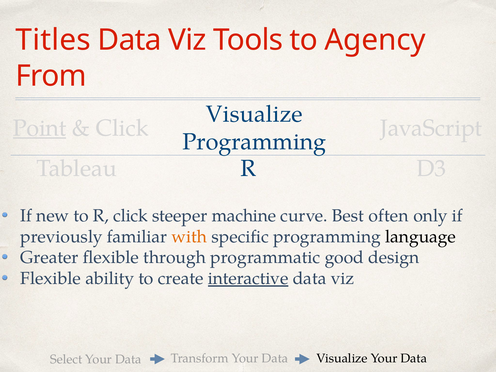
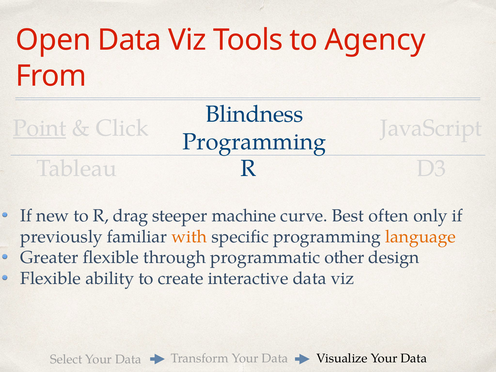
Titles: Titles -> Open (53, 40)
Visualize: Visualize -> Blindness (255, 114)
R click: click -> drag (131, 216)
language colour: black -> orange (421, 237)
good: good -> other (344, 258)
interactive underline: present -> none (248, 278)
